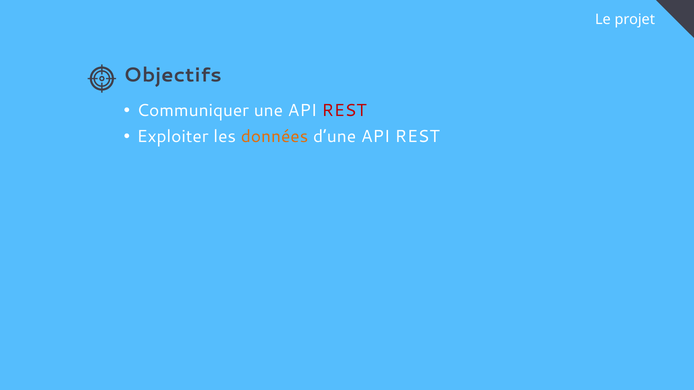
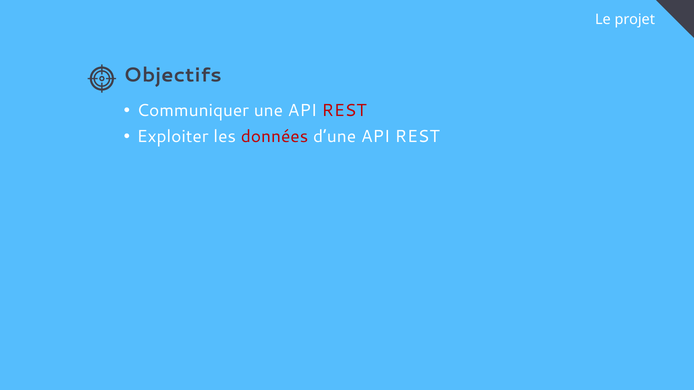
données colour: orange -> red (275, 137)
